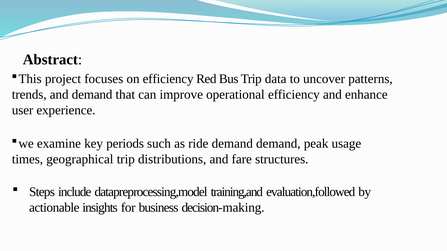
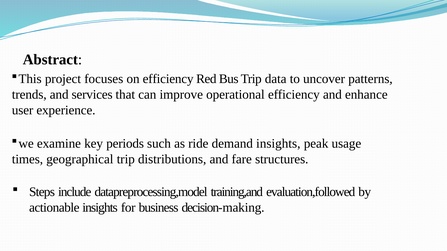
and demand: demand -> services (92, 95)
demand demand: demand -> insights (278, 144)
